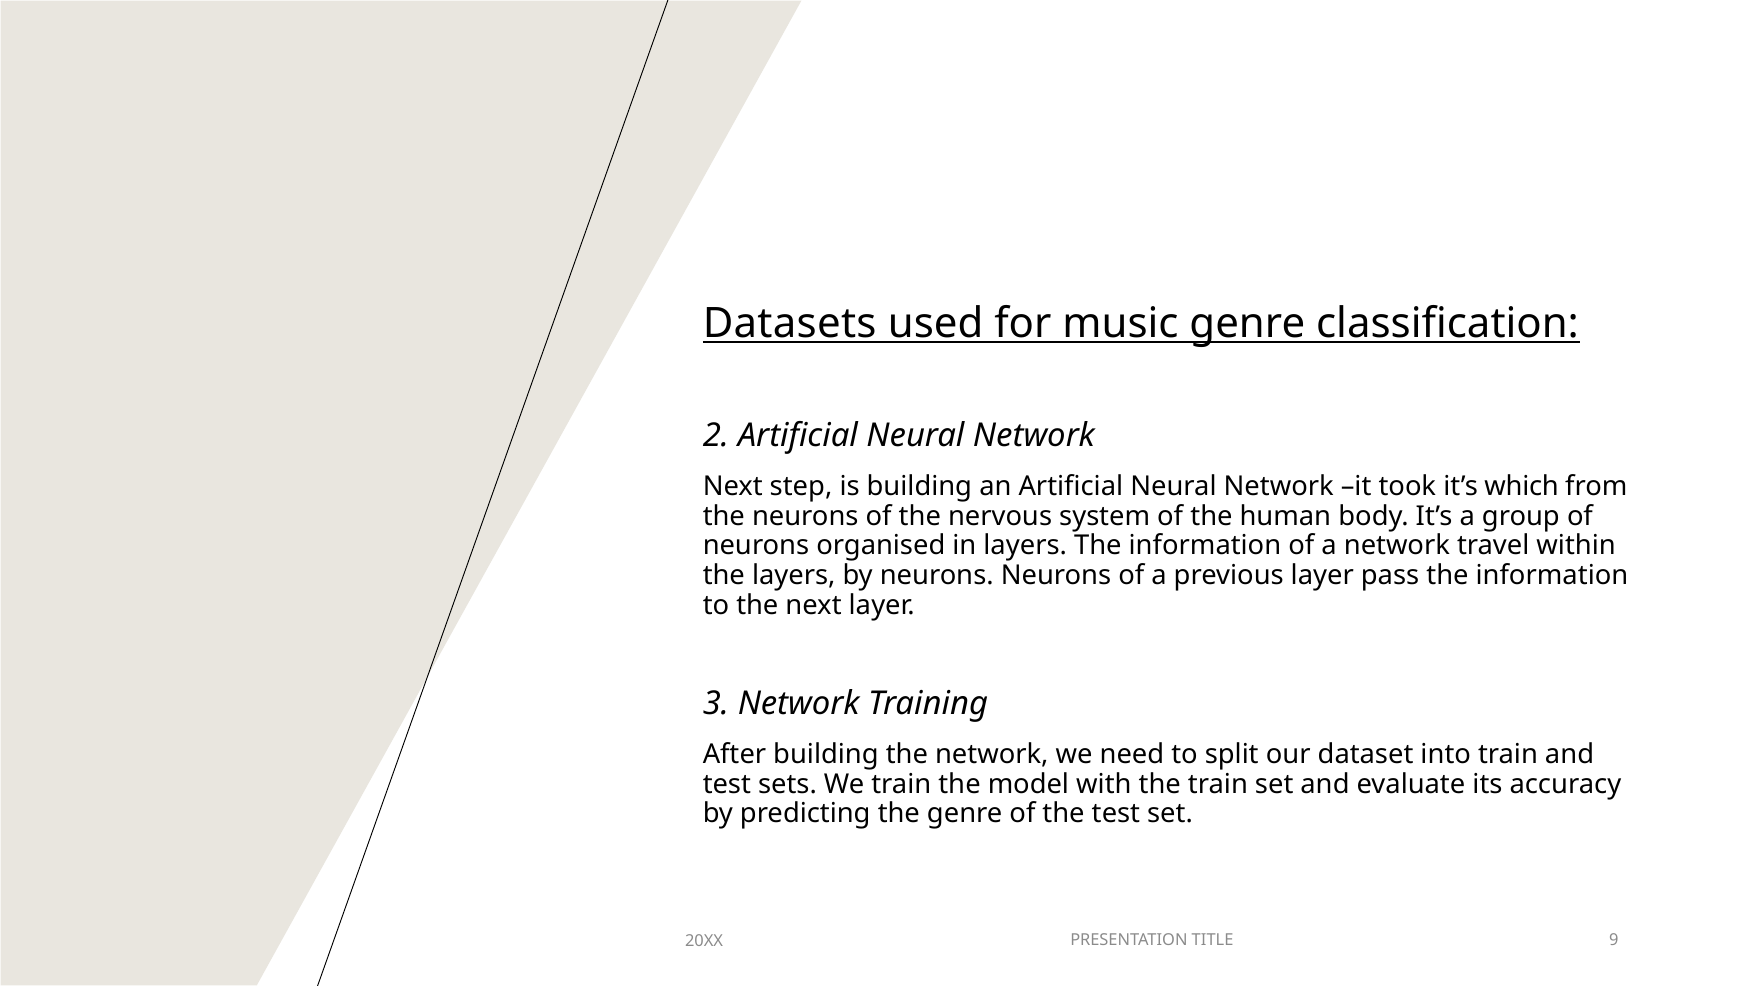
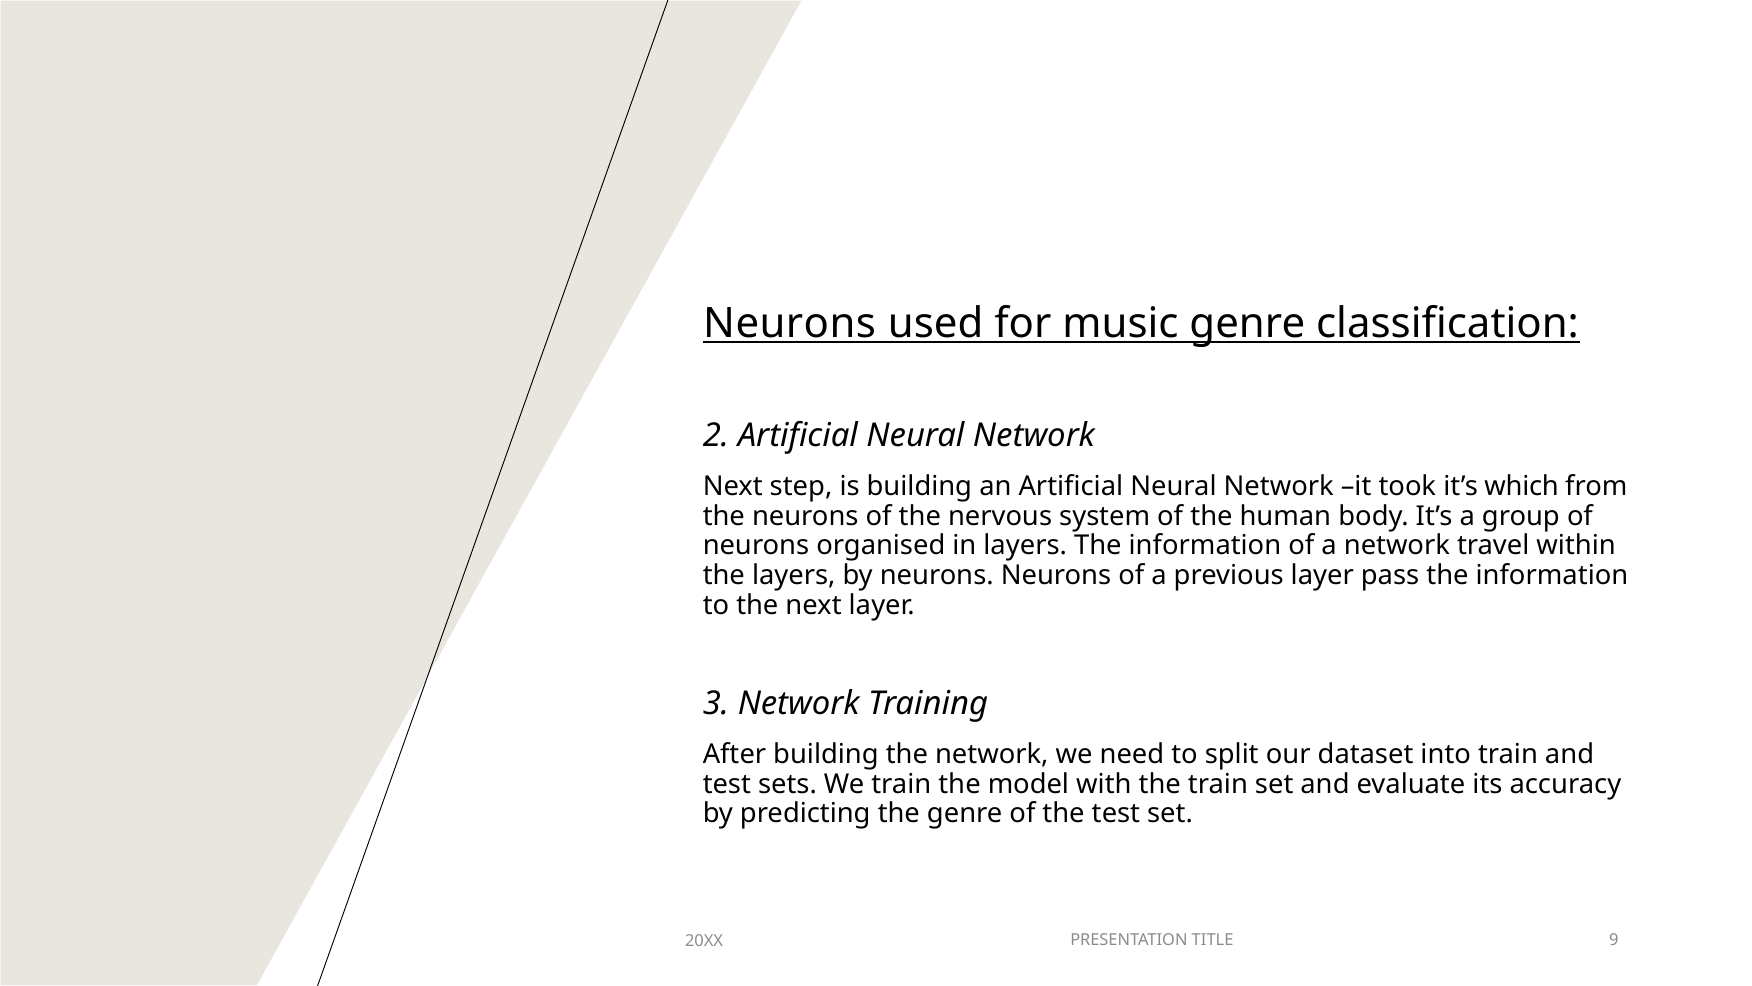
Datasets: Datasets -> Neurons (790, 323)
